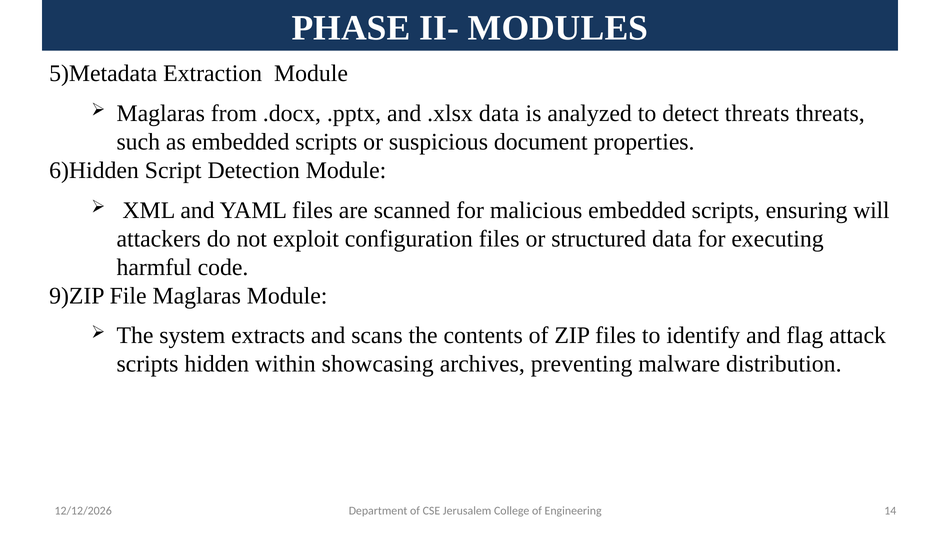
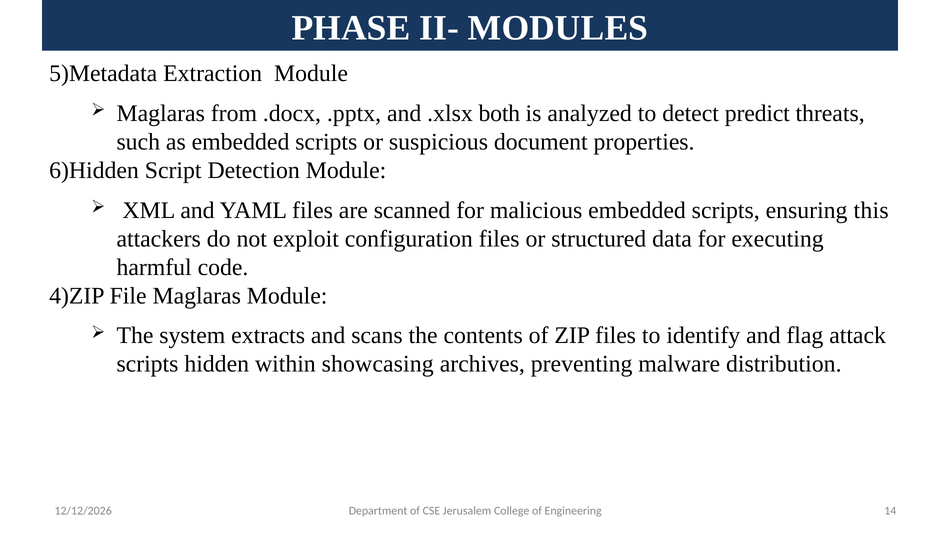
.xlsx data: data -> both (499, 113)
detect threats: threats -> predict (757, 113)
will: will -> this (871, 210)
9)ZIP: 9)ZIP -> 4)ZIP (77, 296)
